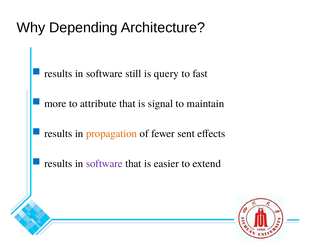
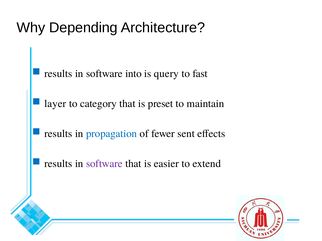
still: still -> into (133, 74)
more: more -> layer (55, 104)
attribute: attribute -> category (98, 104)
signal: signal -> preset (161, 104)
propagation colour: orange -> blue (112, 134)
